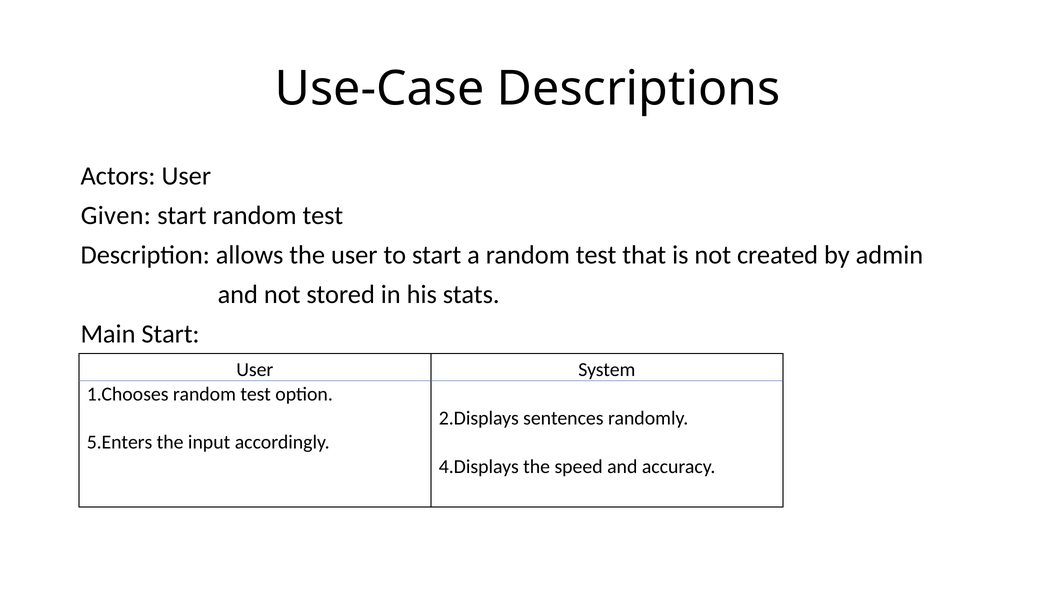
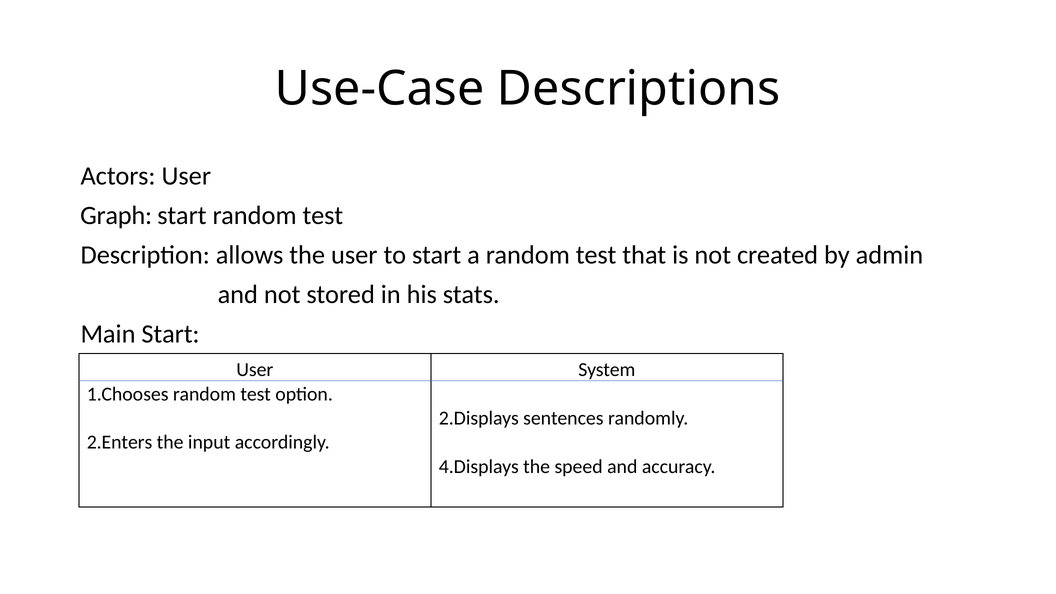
Given: Given -> Graph (116, 216)
5.Enters: 5.Enters -> 2.Enters (120, 442)
